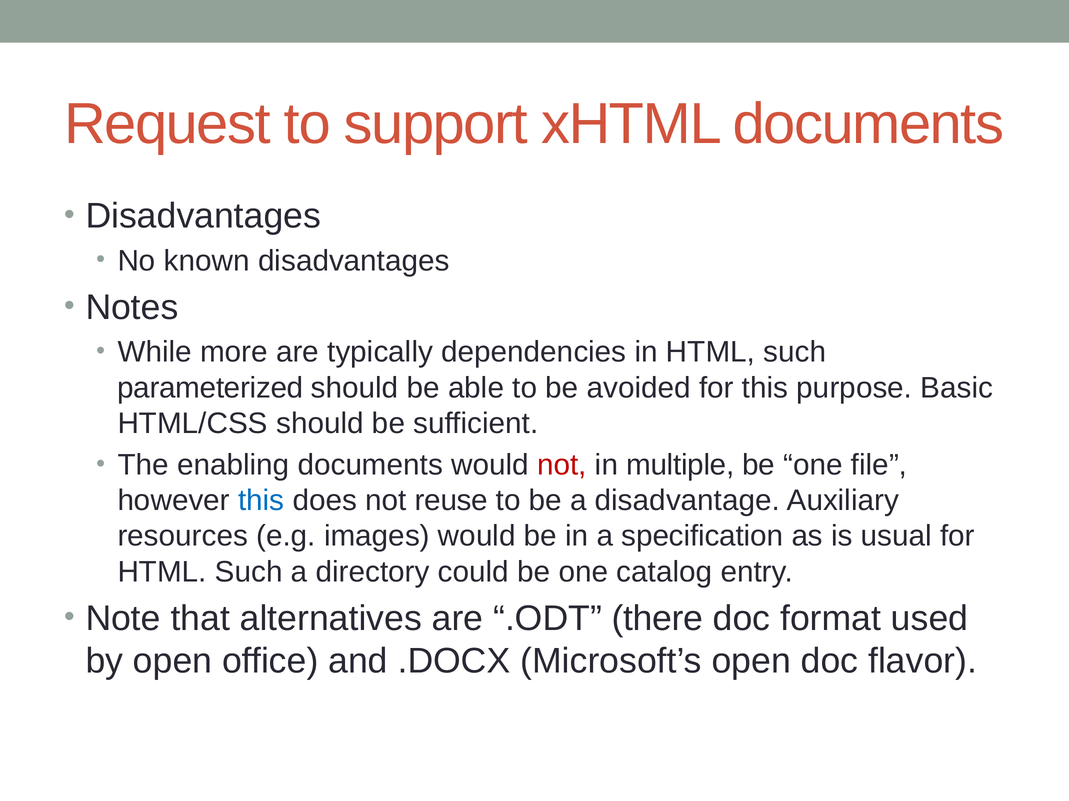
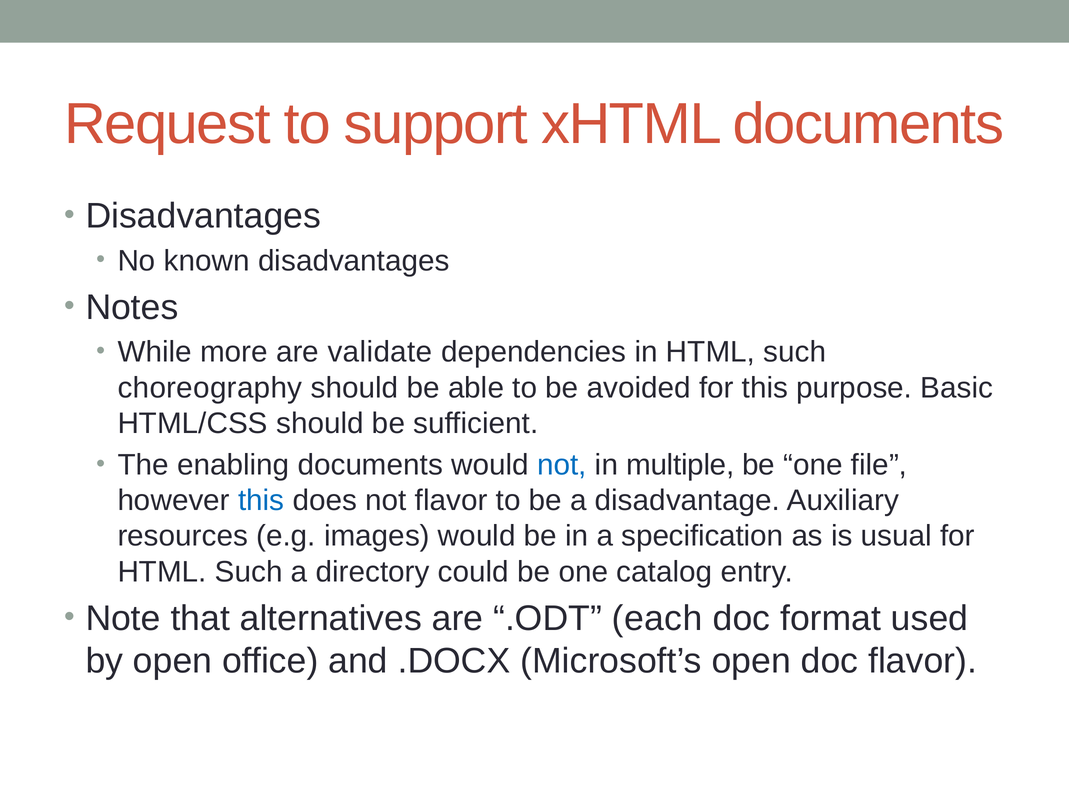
typically: typically -> validate (380, 352)
parameterized: parameterized -> choreography (210, 388)
not colour: red -> blue (562, 465)
not reuse: reuse -> flavor (451, 501)
there: there -> each (657, 619)
